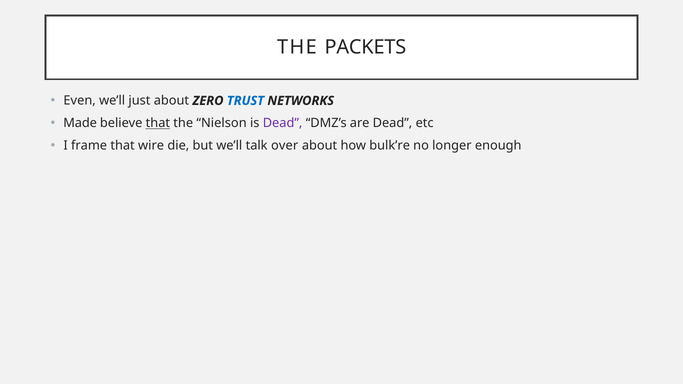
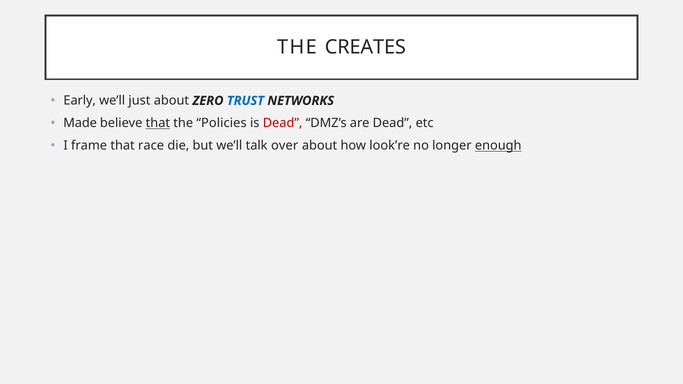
PACKETS: PACKETS -> CREATES (365, 47)
Even: Even -> Early (80, 101)
Nielson: Nielson -> Policies (222, 123)
Dead colour: purple -> red (283, 123)
wire: wire -> race (151, 146)
bulk’re: bulk’re -> look’re (390, 146)
enough underline: none -> present (498, 146)
